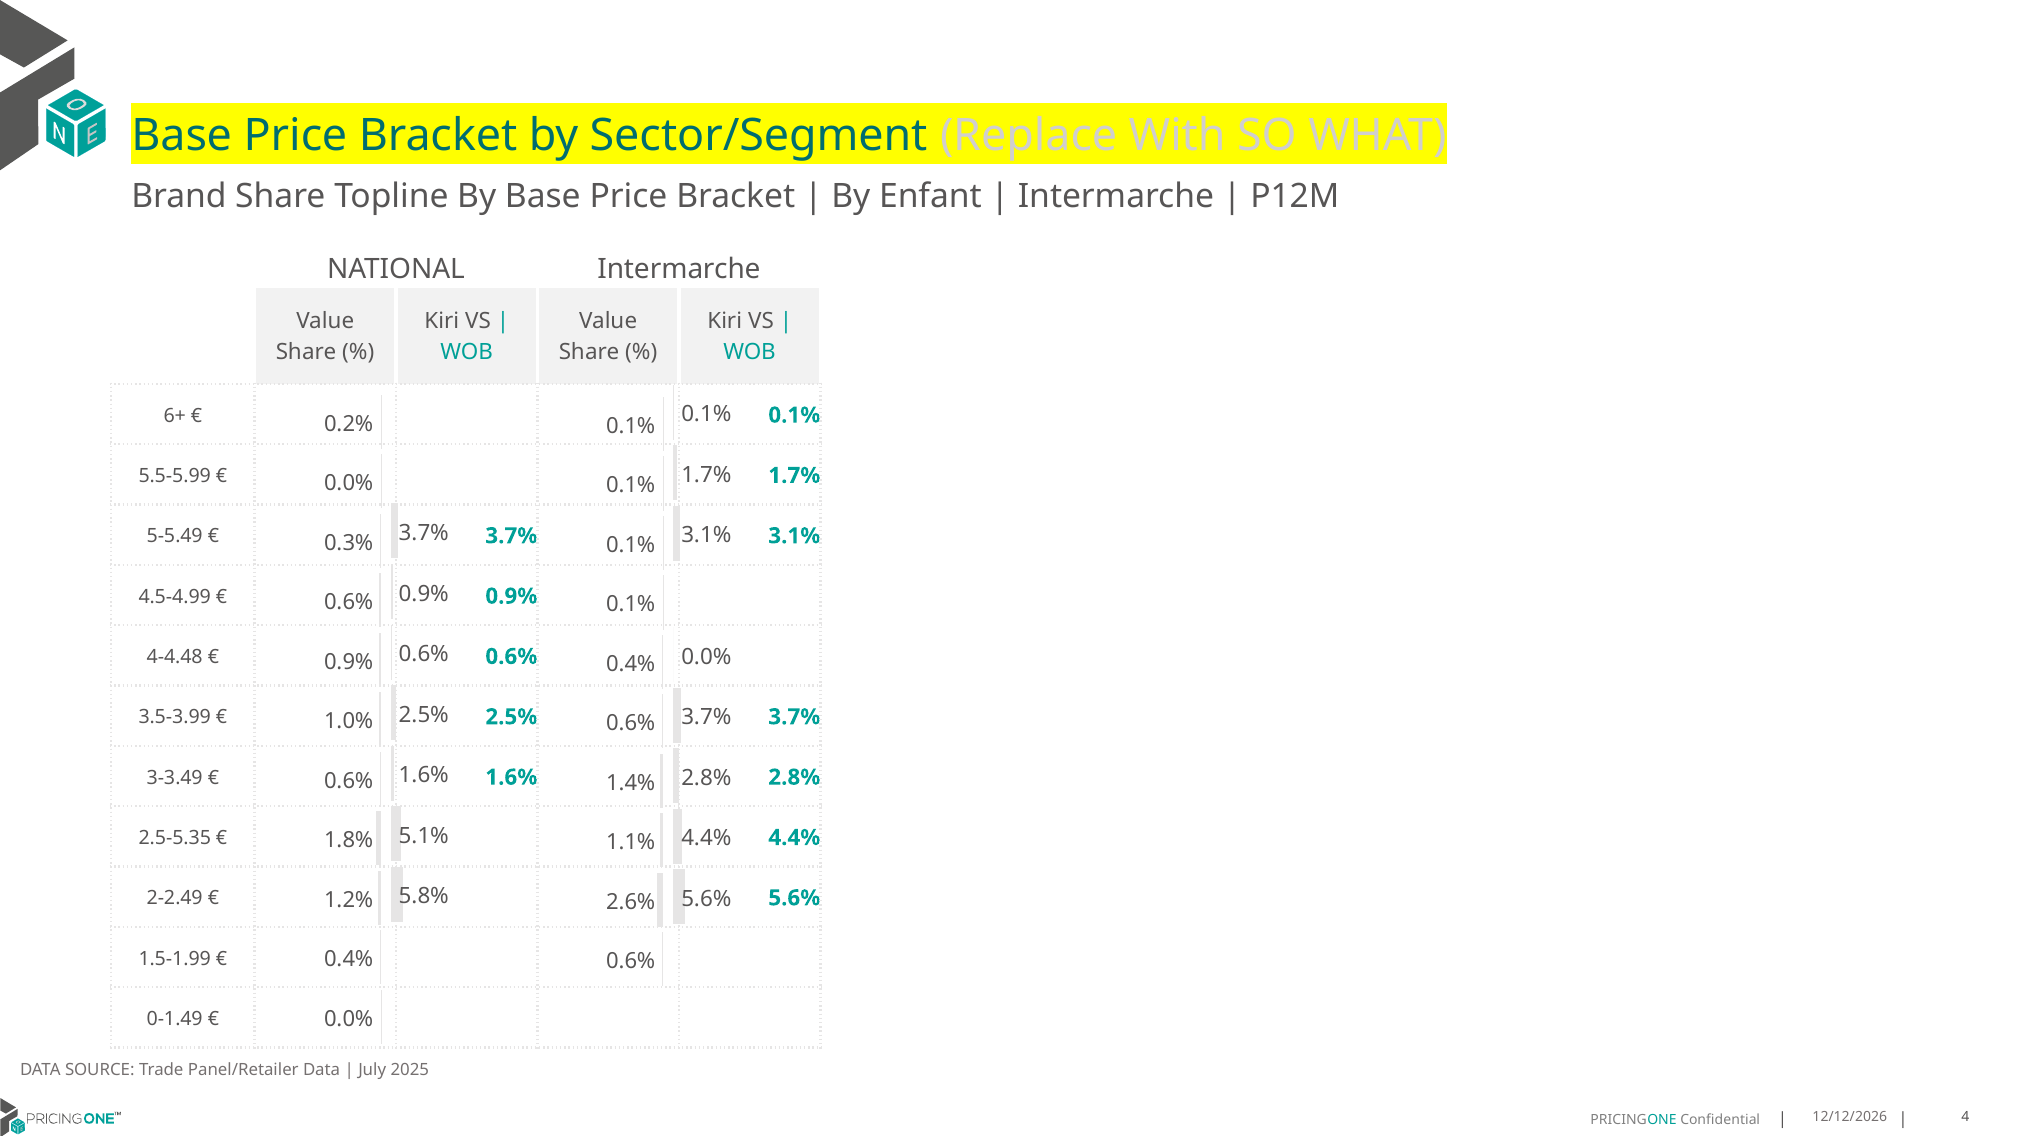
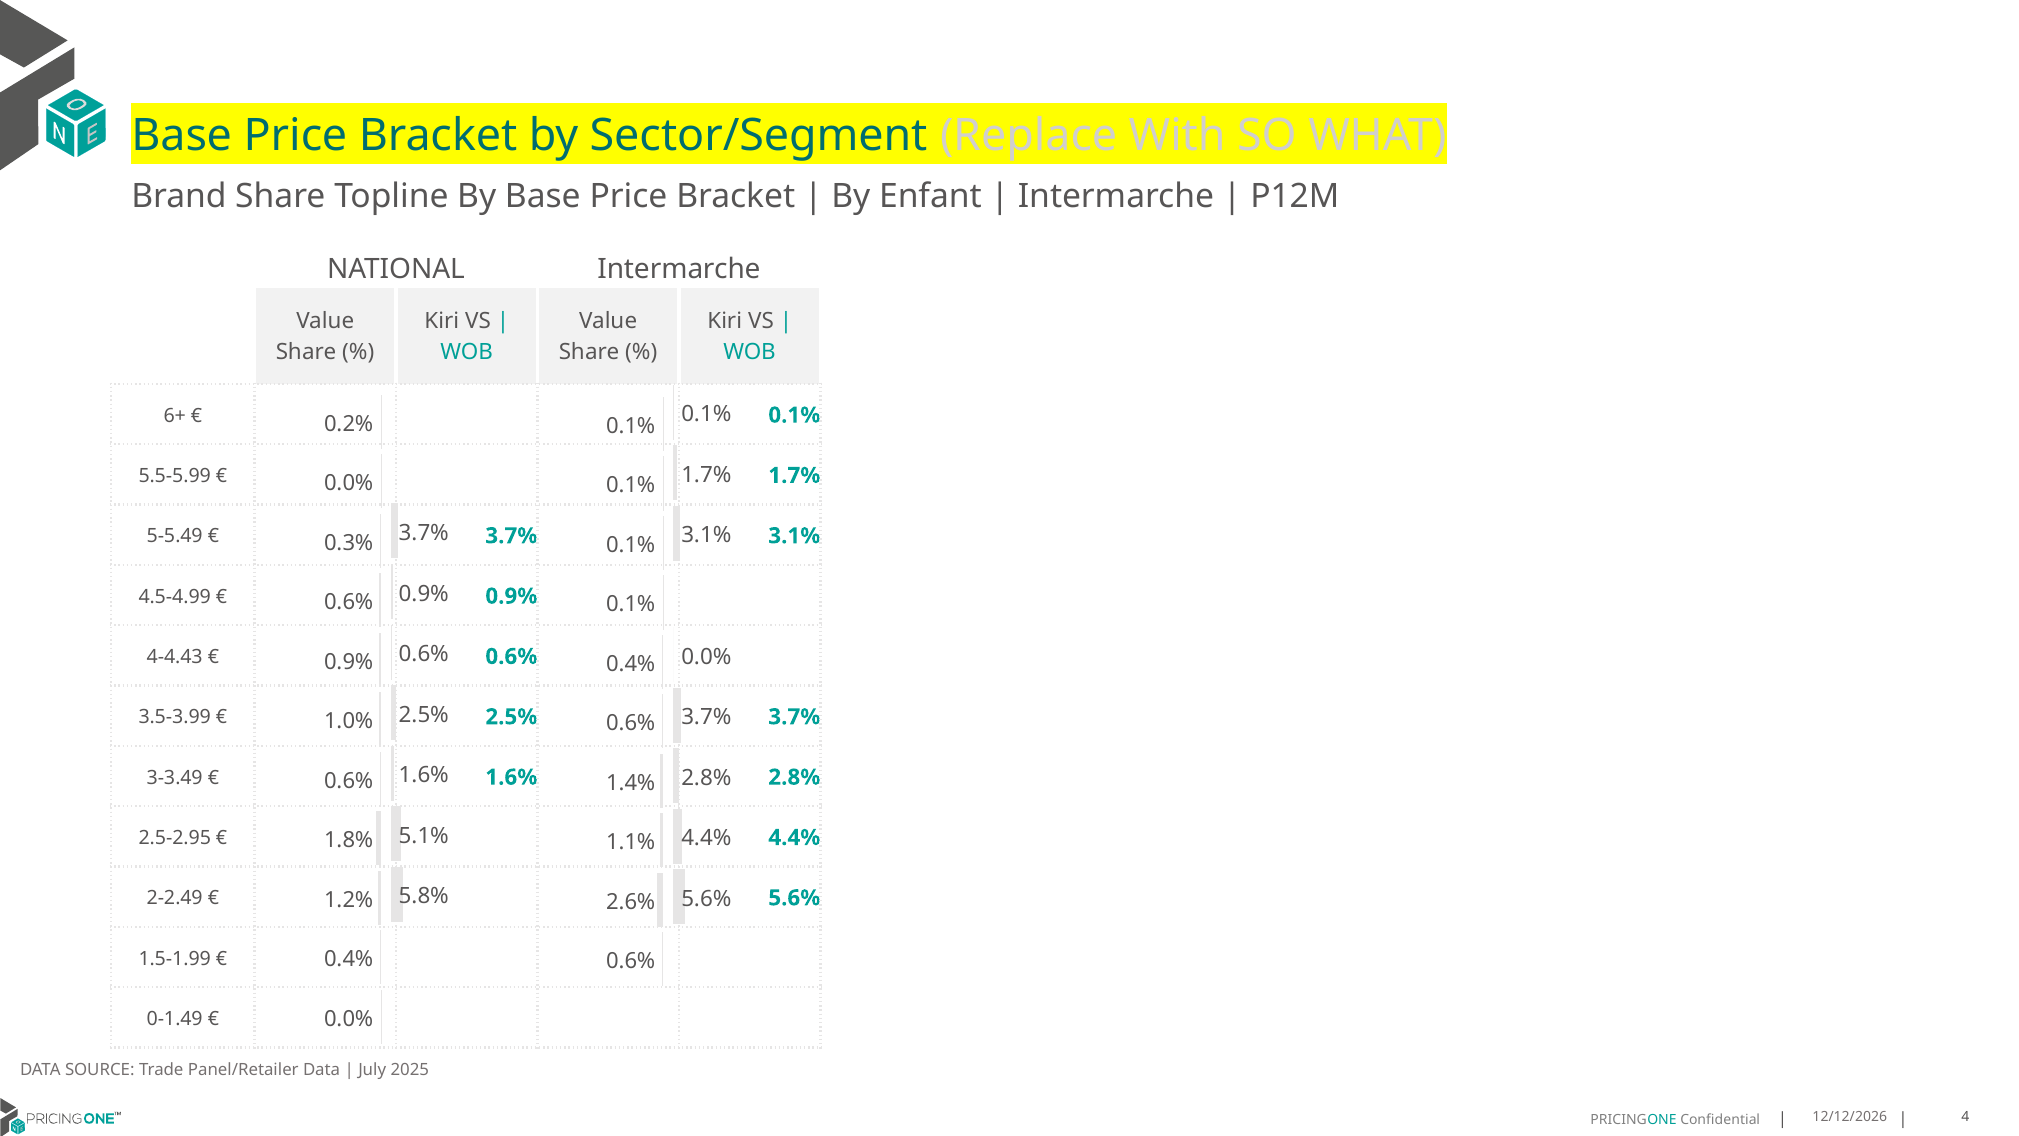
4-4.48: 4-4.48 -> 4-4.43 (175, 657)
2.5-5.35: 2.5-5.35 -> 2.5-2.95 (175, 838)
